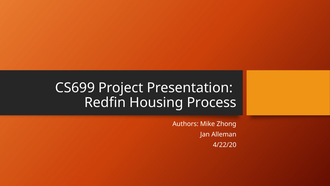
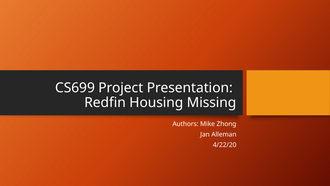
Process: Process -> Missing (212, 102)
